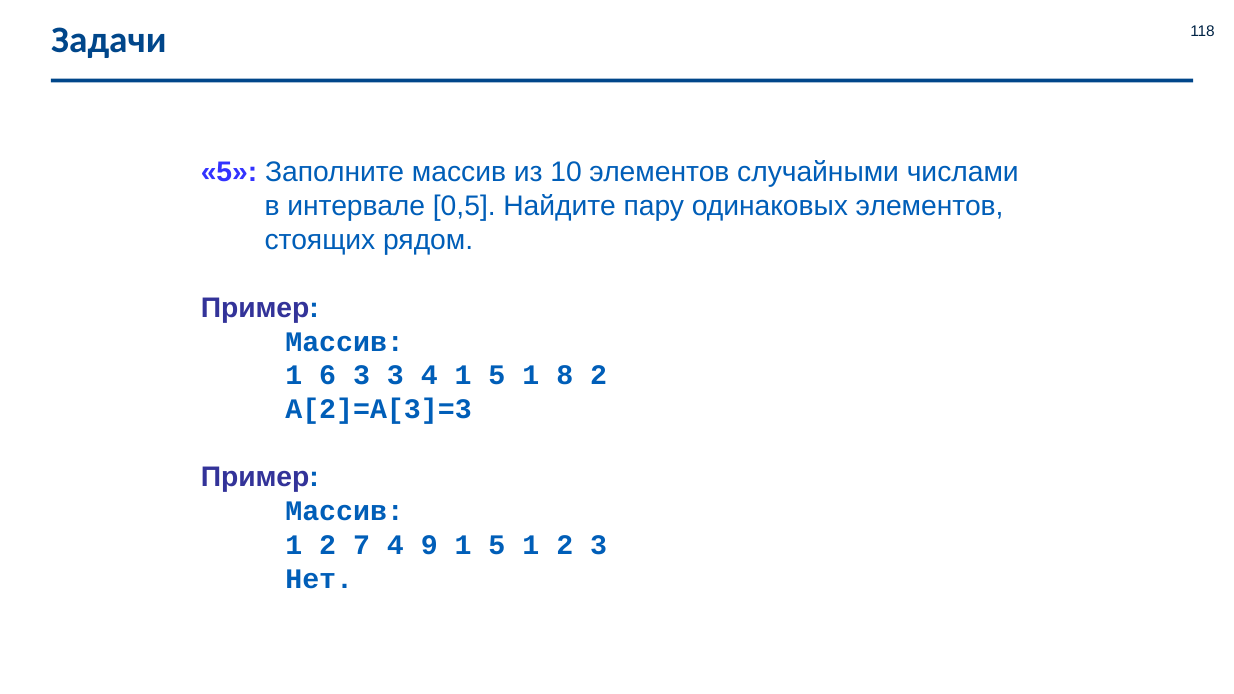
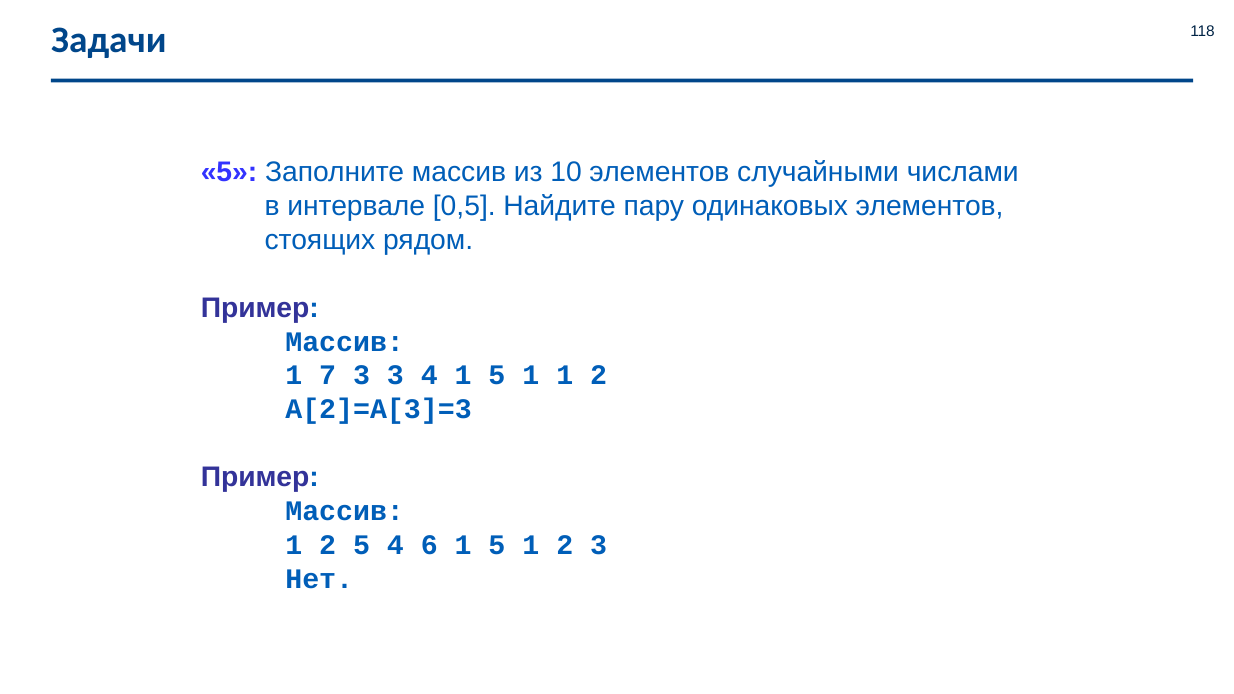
6: 6 -> 7 (328, 376)
1 8: 8 -> 1 (565, 376)
2 7: 7 -> 5 (362, 545)
9: 9 -> 6 (429, 545)
